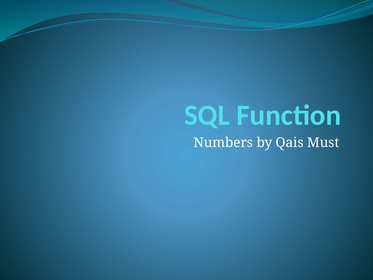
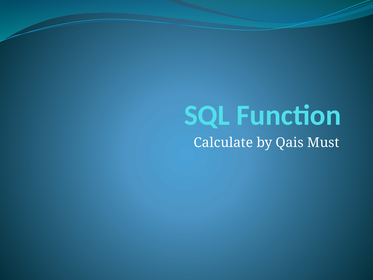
Numbers: Numbers -> Calculate (223, 143)
